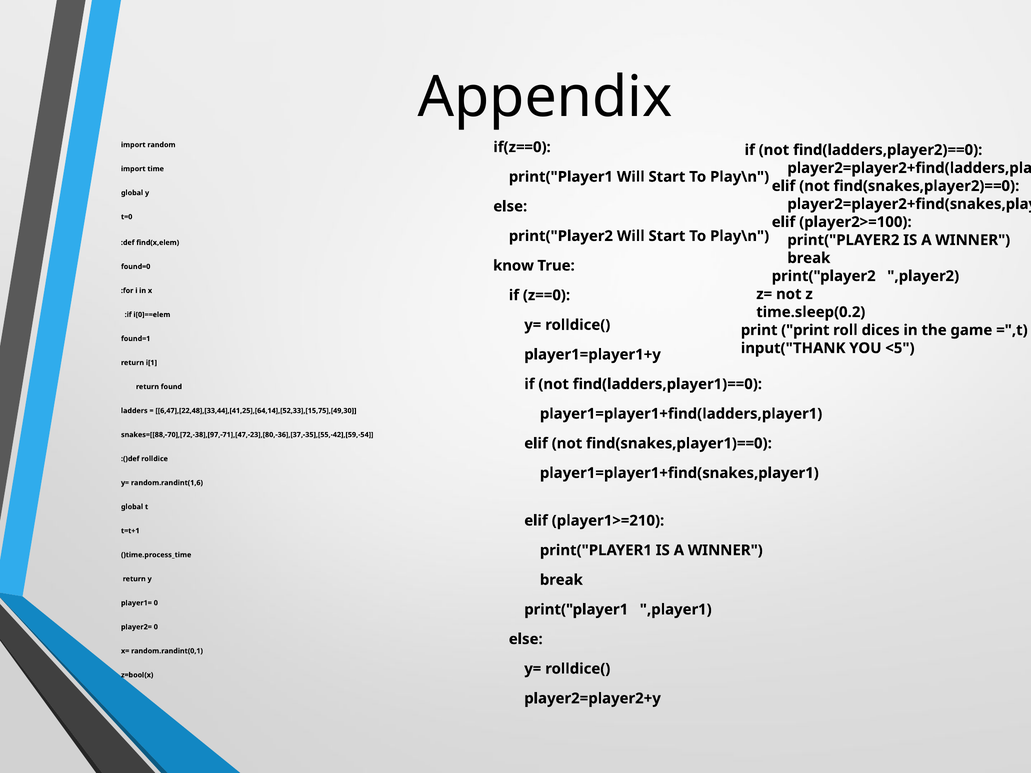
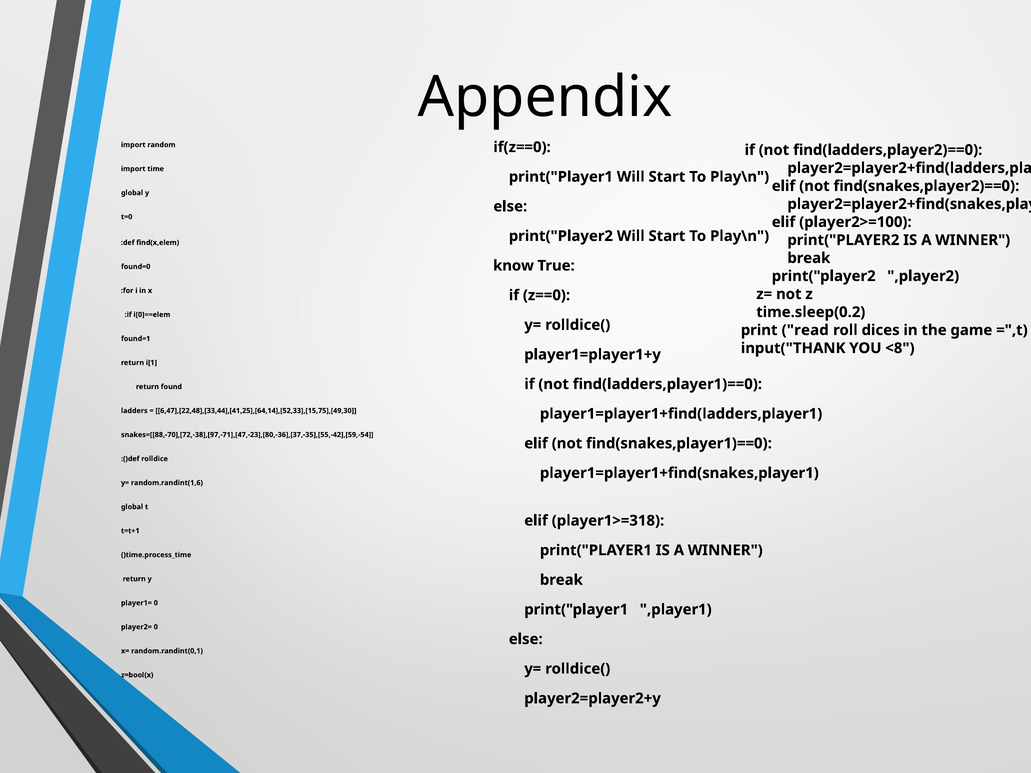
print print: print -> read (805, 330)
<5: <5 -> <8 (900, 348)
player1>=210: player1>=210 -> player1>=318 (608, 521)
